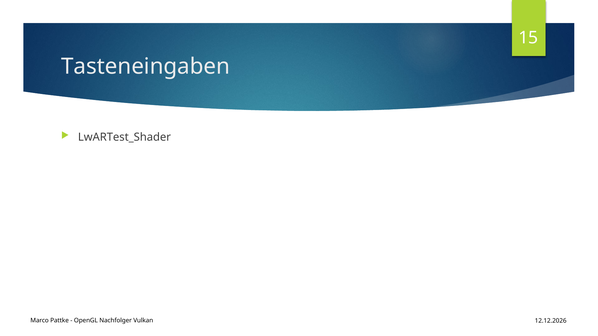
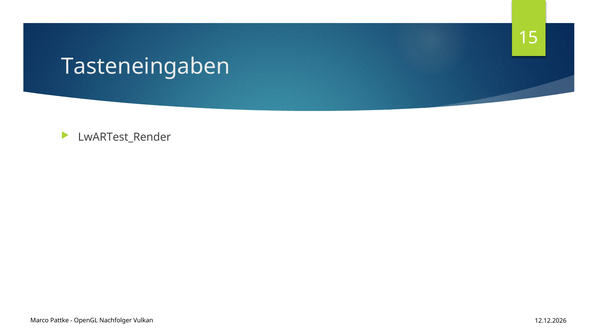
LwARTest_Shader: LwARTest_Shader -> LwARTest_Render (124, 137)
